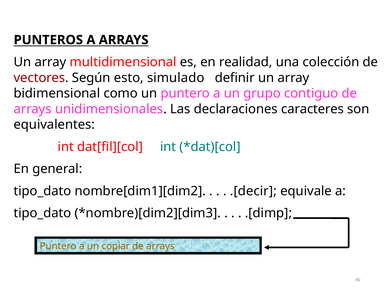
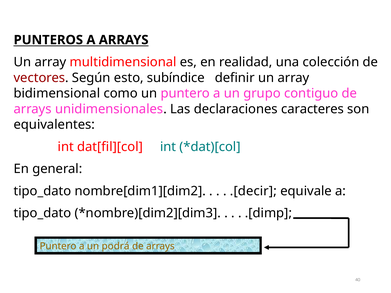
simulado: simulado -> subíndice (176, 78)
copiar: copiar -> podrá (116, 246)
